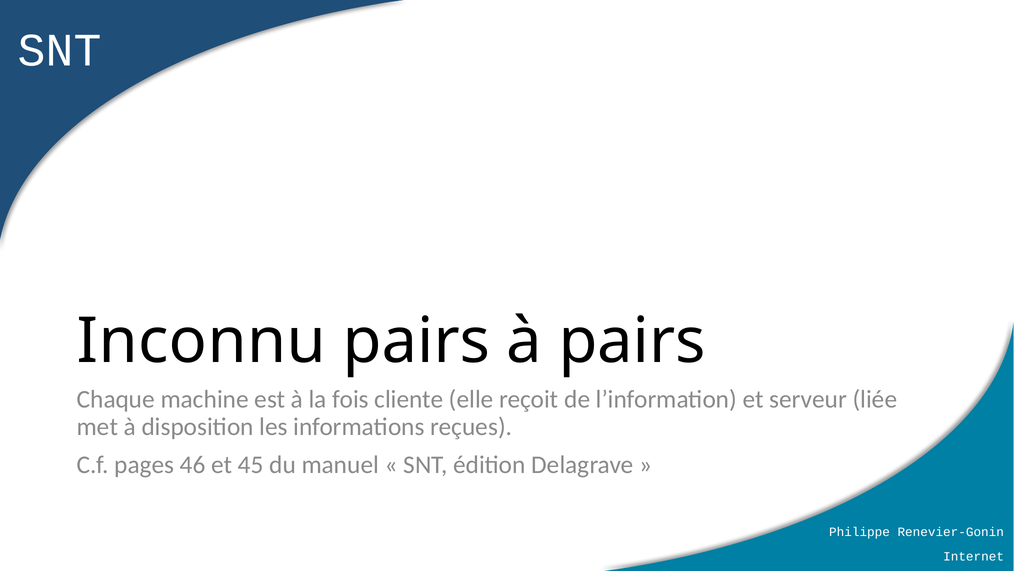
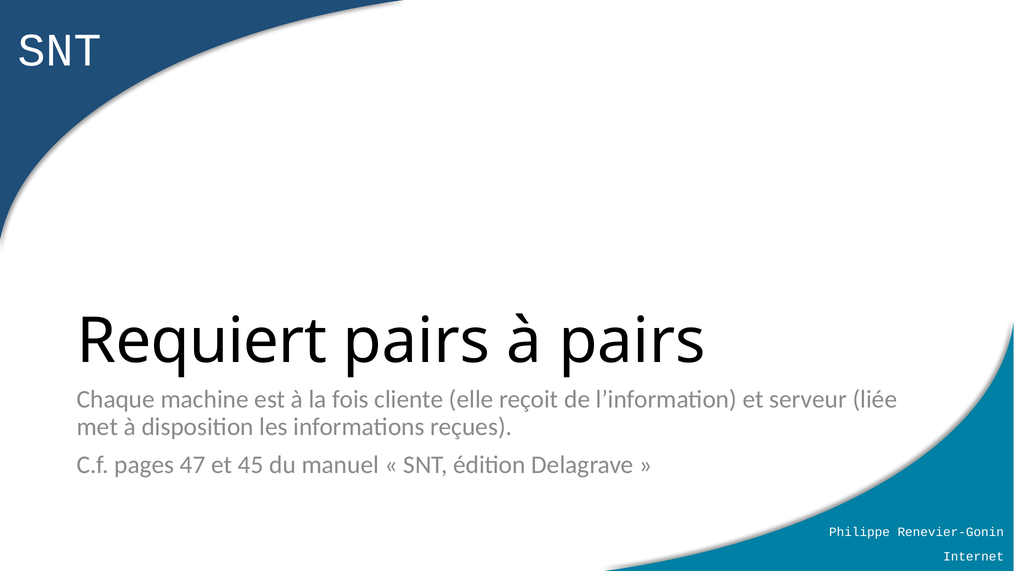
Inconnu: Inconnu -> Requiert (202, 341)
46: 46 -> 47 (193, 464)
